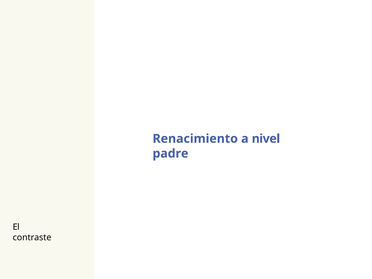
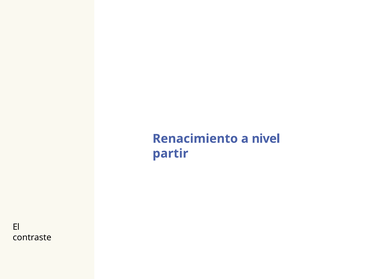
padre: padre -> partir (170, 154)
